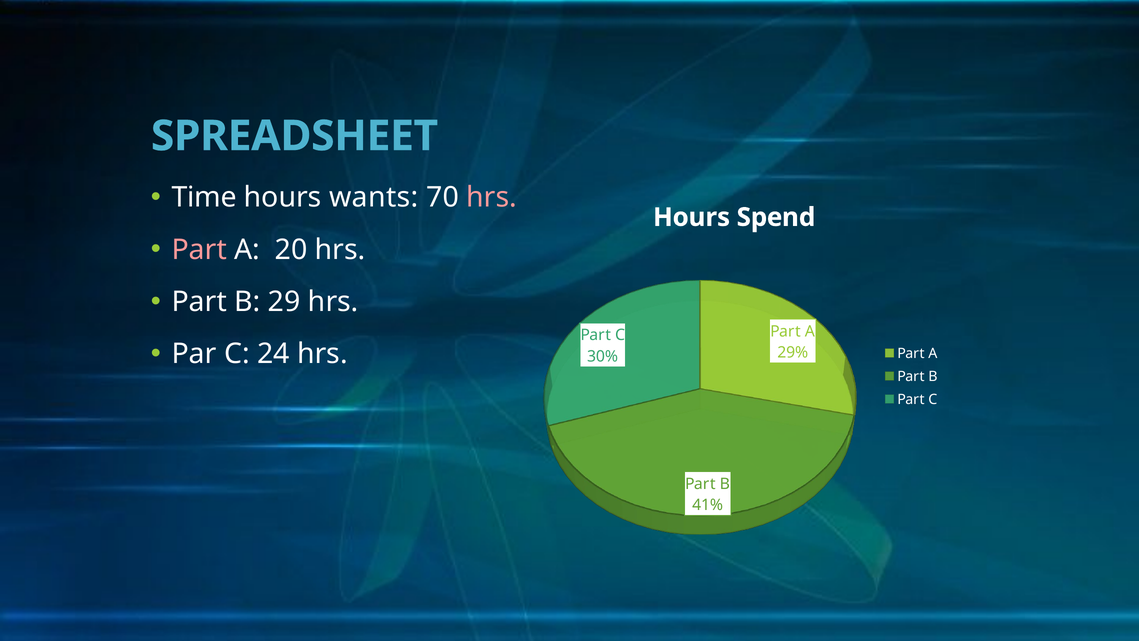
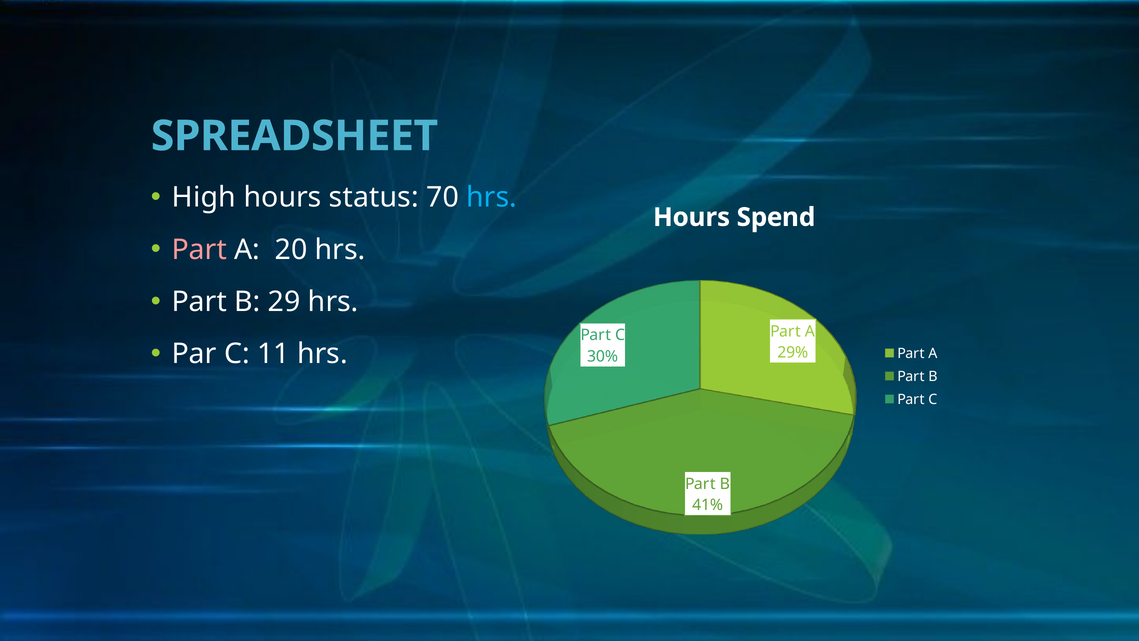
Time: Time -> High (204, 198)
wants: wants -> status (374, 198)
hrs colour: pink -> light blue (492, 198)
24: 24 -> 11 (273, 354)
